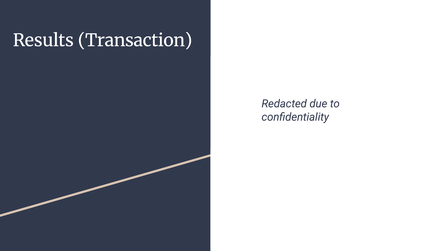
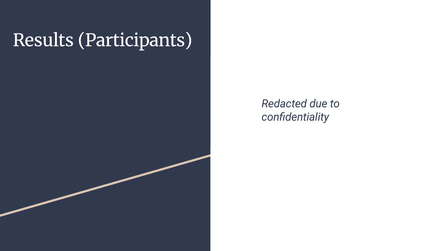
Transaction: Transaction -> Participants (135, 40)
